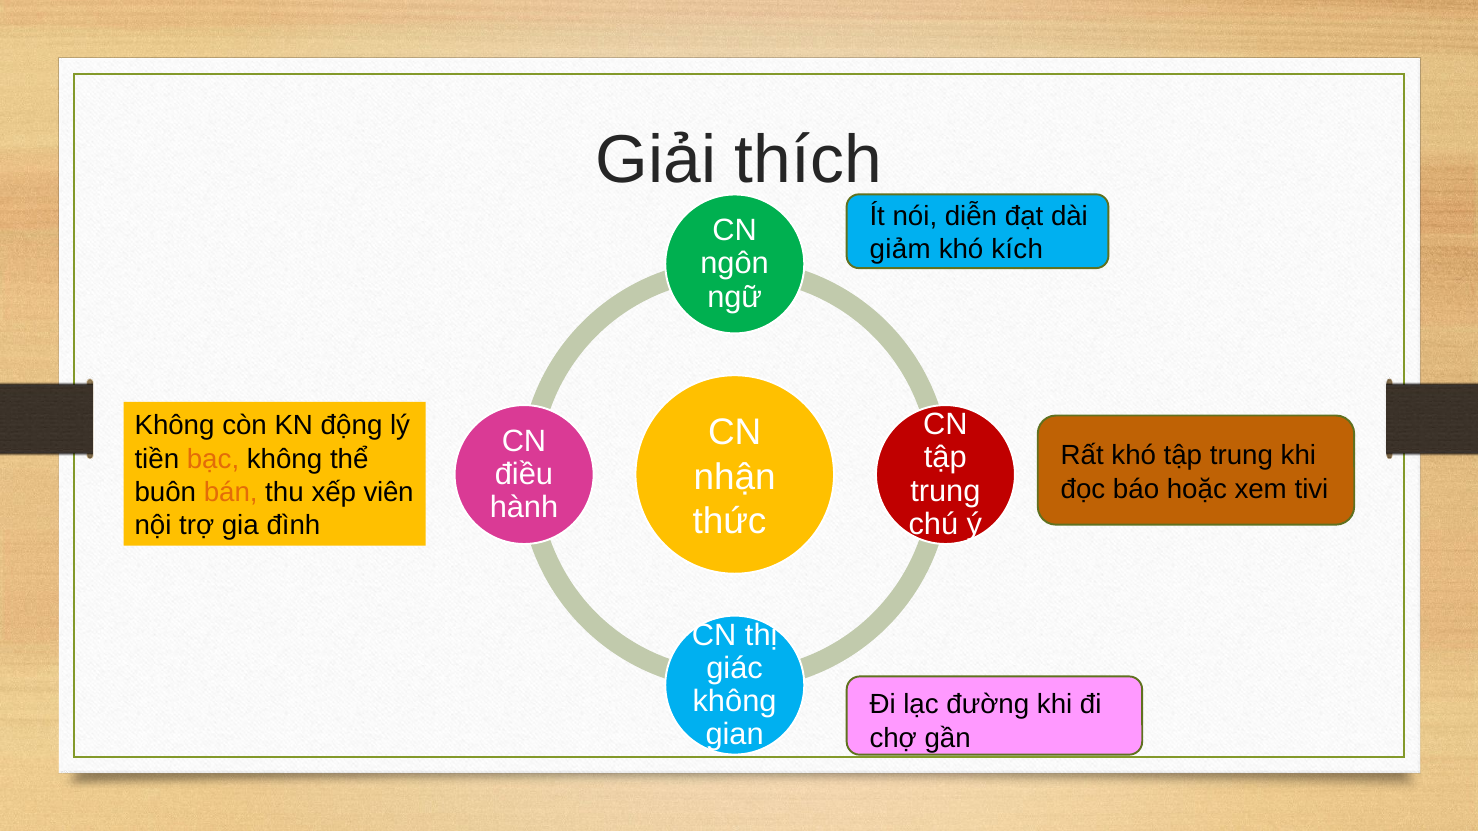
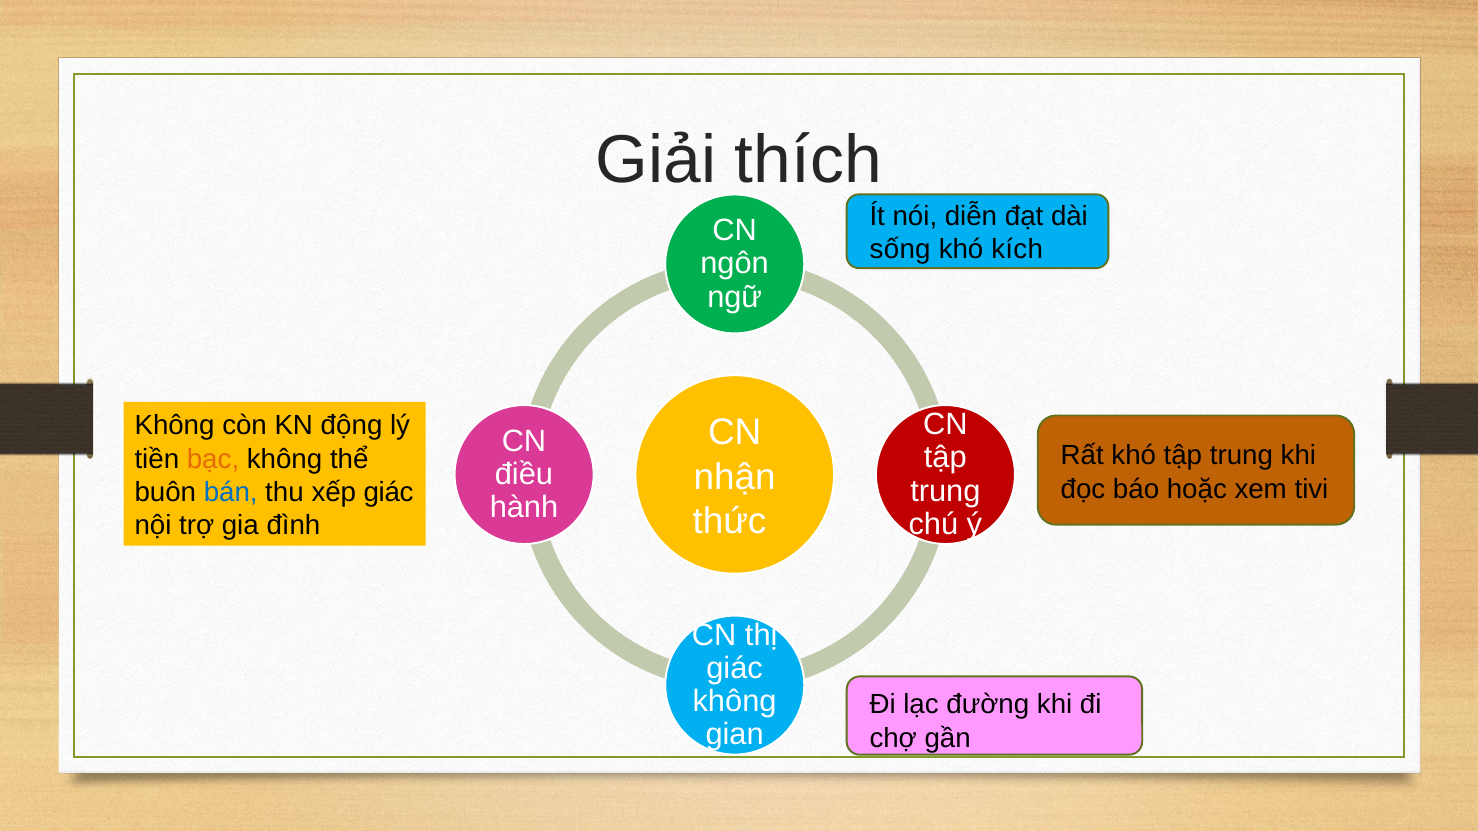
giảm: giảm -> sống (900, 249)
bán colour: orange -> blue (231, 492)
xếp viên: viên -> giác (389, 492)
